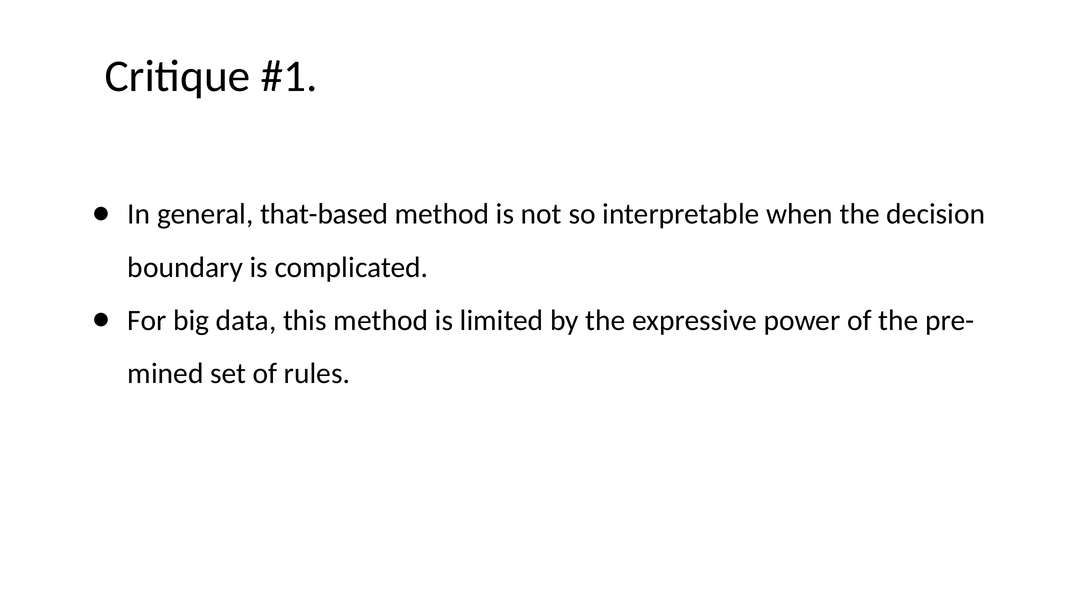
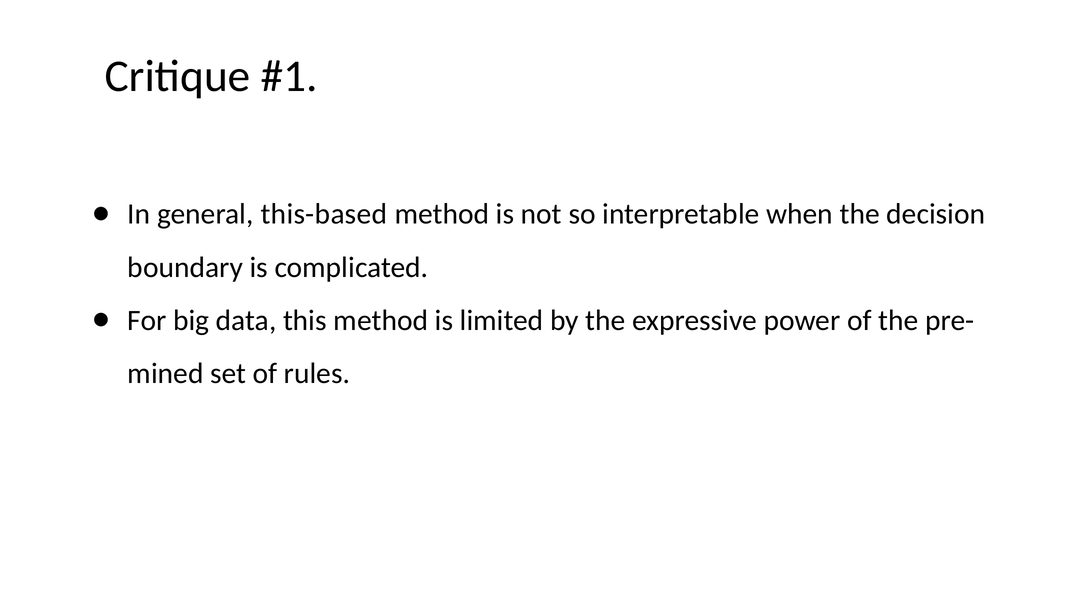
that-based: that-based -> this-based (324, 214)
